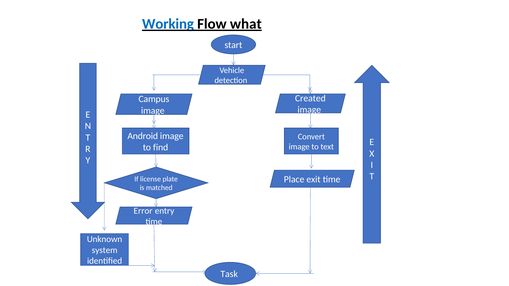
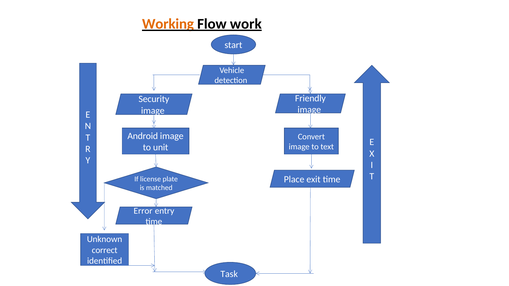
Working colour: blue -> orange (168, 24)
what: what -> work (246, 24)
Created: Created -> Friendly (310, 98)
Campus: Campus -> Security (154, 99)
find: find -> unit (161, 148)
system: system -> correct (105, 250)
